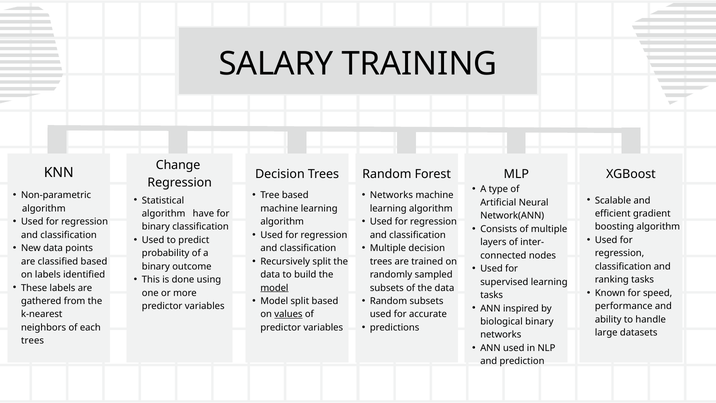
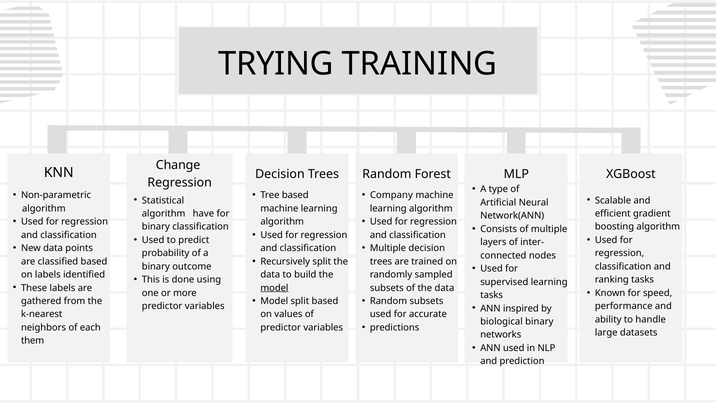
SALARY: SALARY -> TRYING (276, 64)
Networks: Networks -> Company (391, 195)
values underline: present -> none (288, 314)
trees: trees -> them (33, 341)
